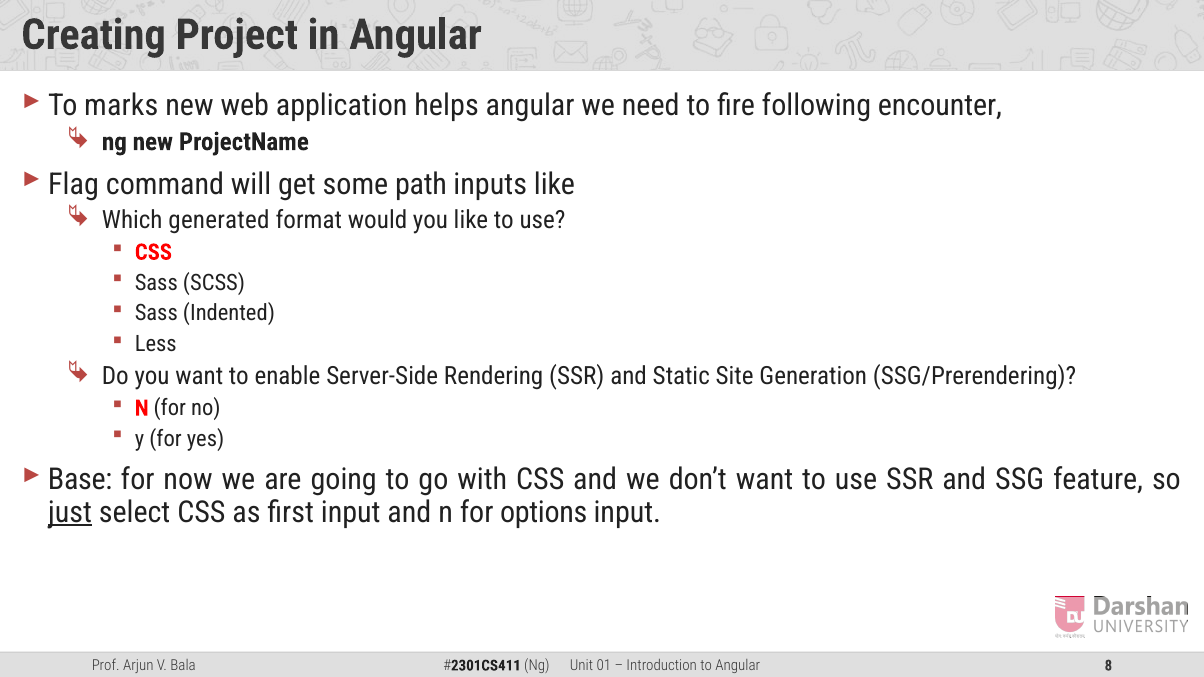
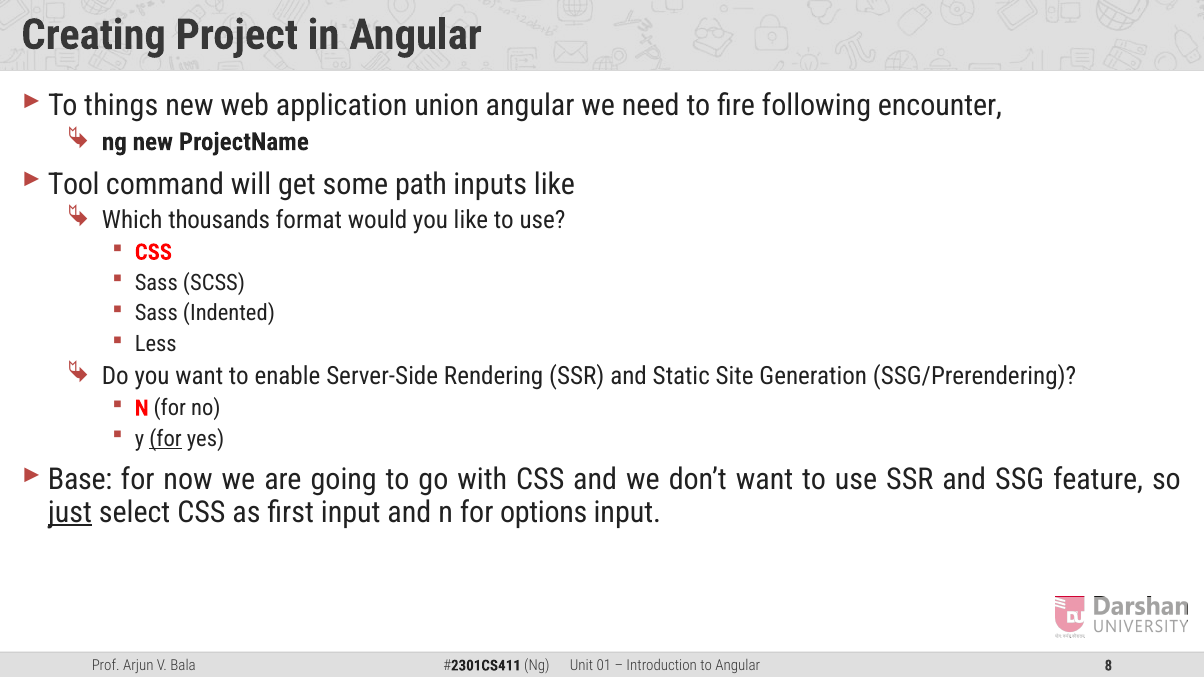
marks: marks -> things (121, 106)
helps: helps -> union (447, 106)
Flag: Flag -> Tool (74, 184)
generated: generated -> thousands (219, 220)
for underline: none -> present (165, 439)
